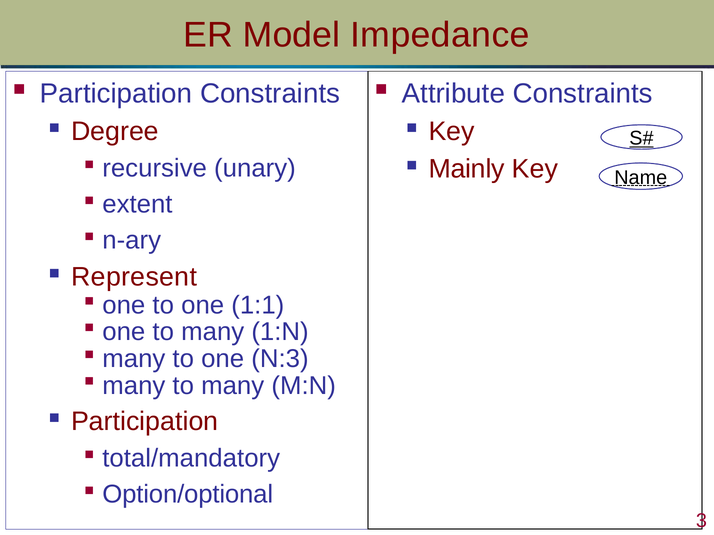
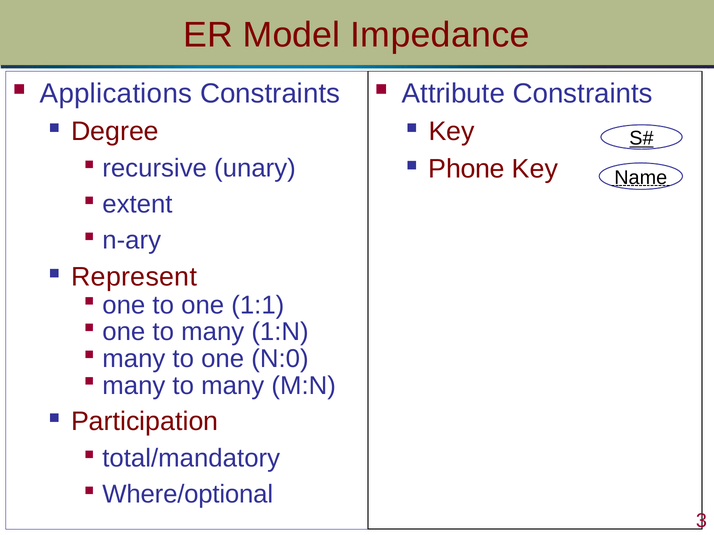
Participation: Participation -> Applications (116, 94)
Mainly: Mainly -> Phone (467, 169)
N:3: N:3 -> N:0 (280, 359)
Option/optional: Option/optional -> Where/optional (188, 495)
